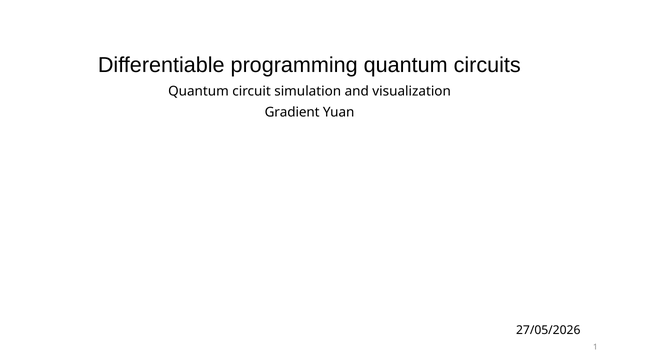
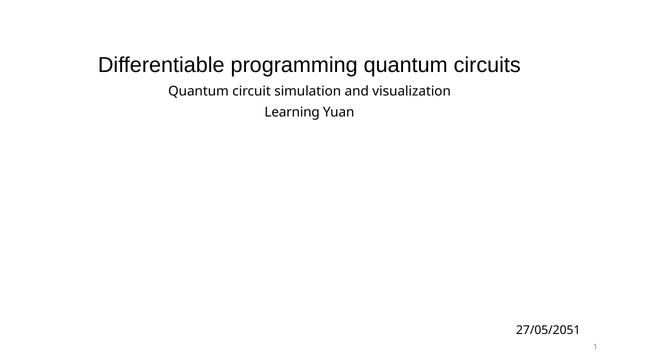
Gradient: Gradient -> Learning (292, 112)
27/05/2026: 27/05/2026 -> 27/05/2051 (548, 330)
